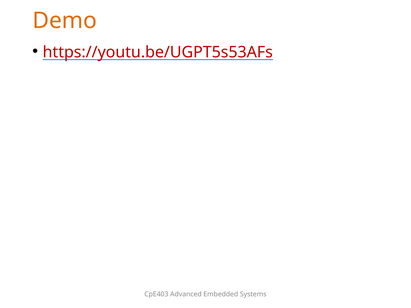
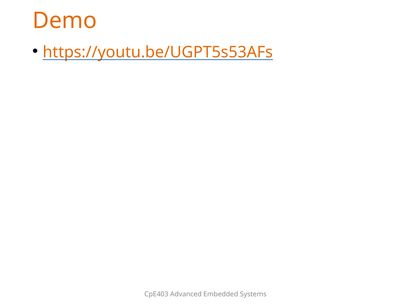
https://youtu.be/UGPT5s53AFs colour: red -> orange (158, 52)
